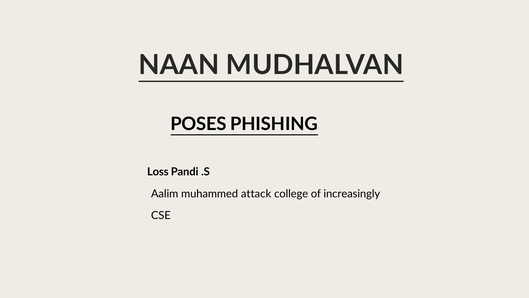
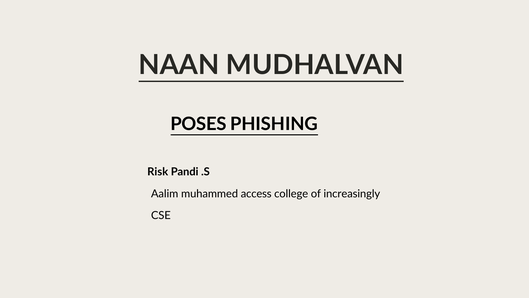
Loss: Loss -> Risk (158, 172)
attack: attack -> access (256, 193)
